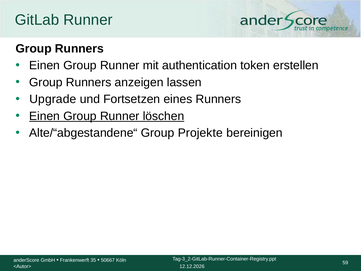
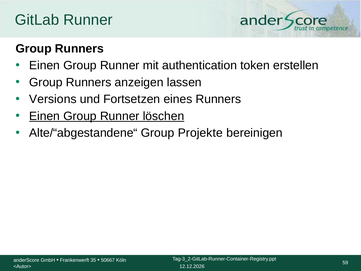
Upgrade: Upgrade -> Versions (53, 99)
